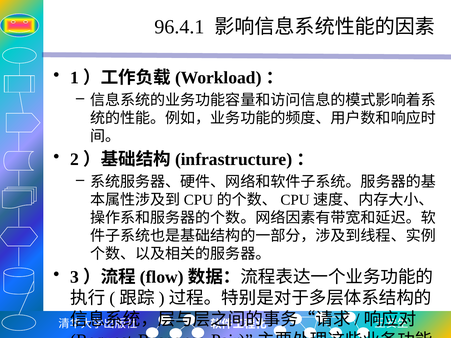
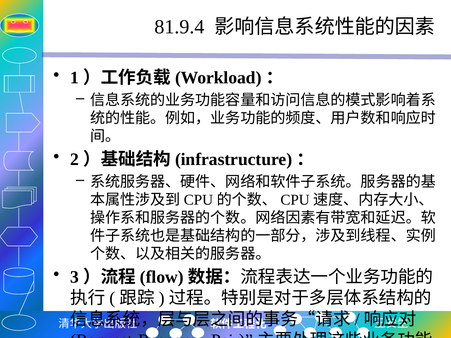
96.4.1: 96.4.1 -> 81.9.4 (180, 27)
